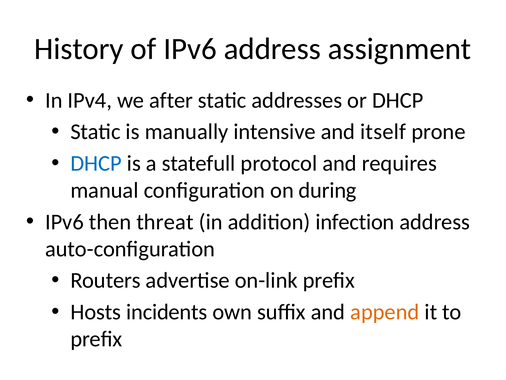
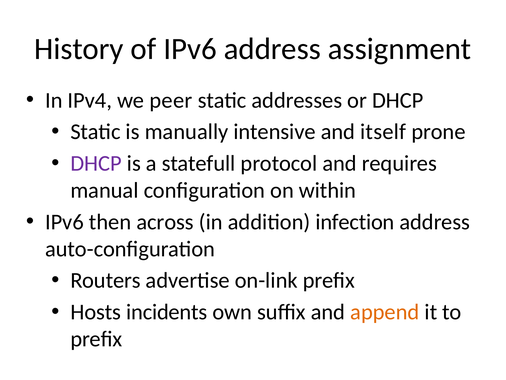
after: after -> peer (171, 100)
DHCP colour: blue -> purple (96, 163)
during: during -> within (327, 190)
threat: threat -> across (165, 222)
